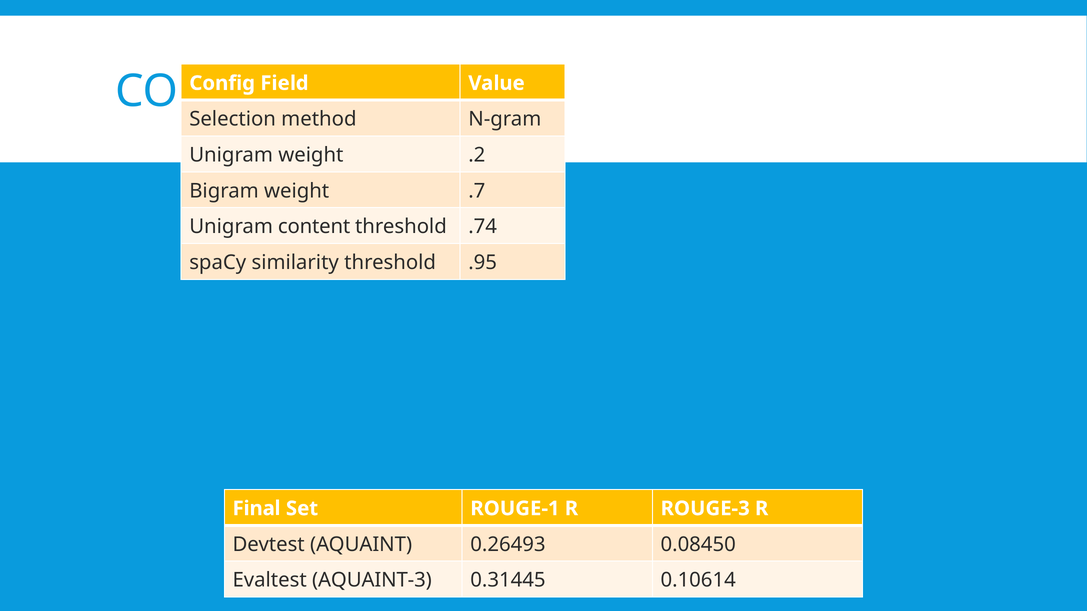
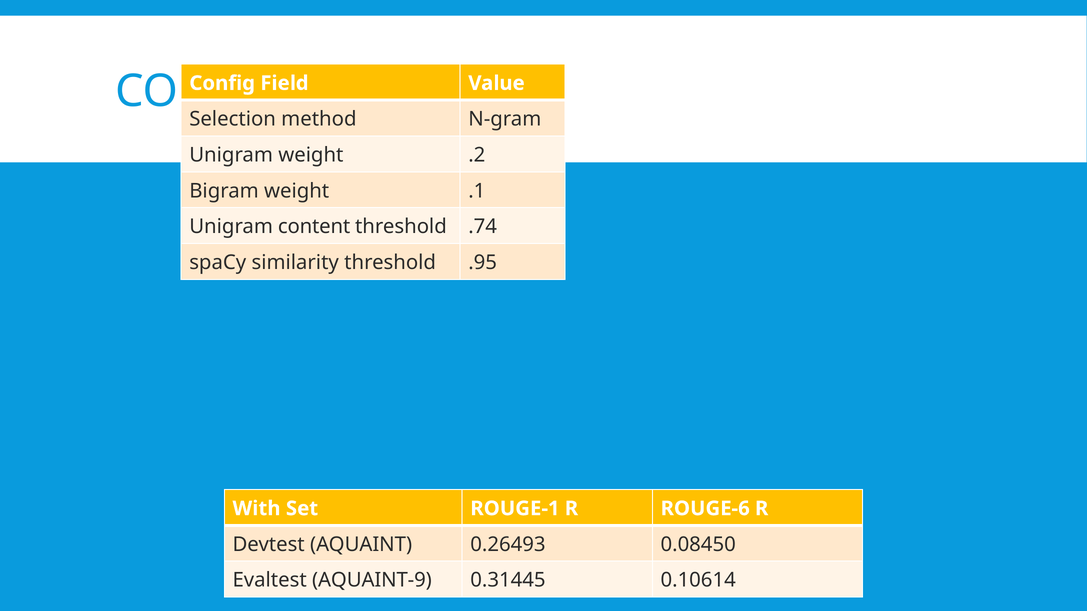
.7: .7 -> .1 (477, 191)
Final: Final -> With (257, 509)
ROUGE-3: ROUGE-3 -> ROUGE-6 (705, 509)
AQUAINT-3: AQUAINT-3 -> AQUAINT-9 (372, 581)
